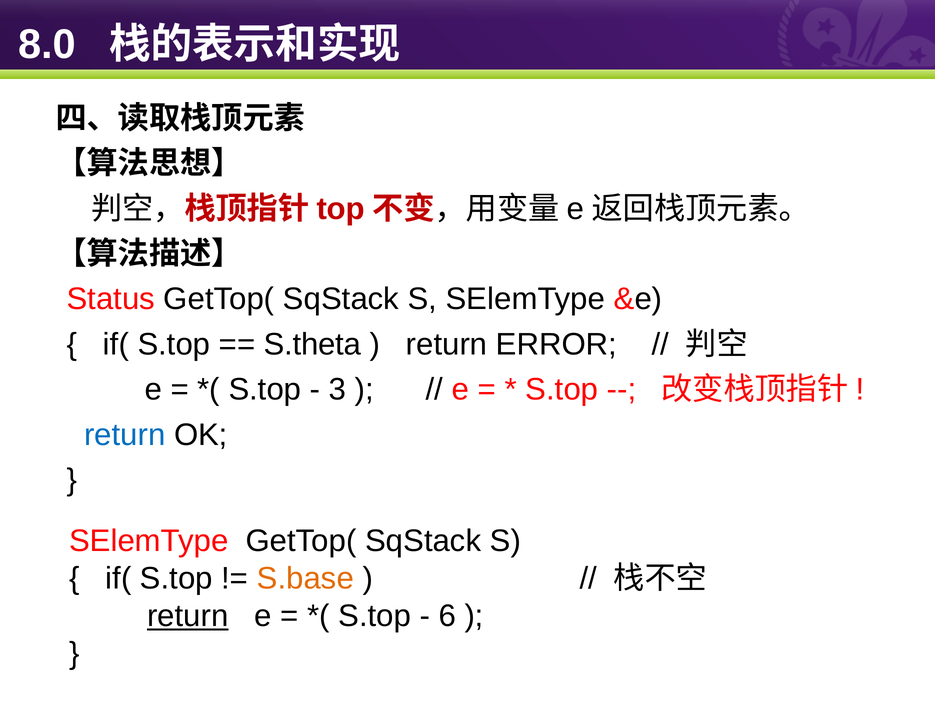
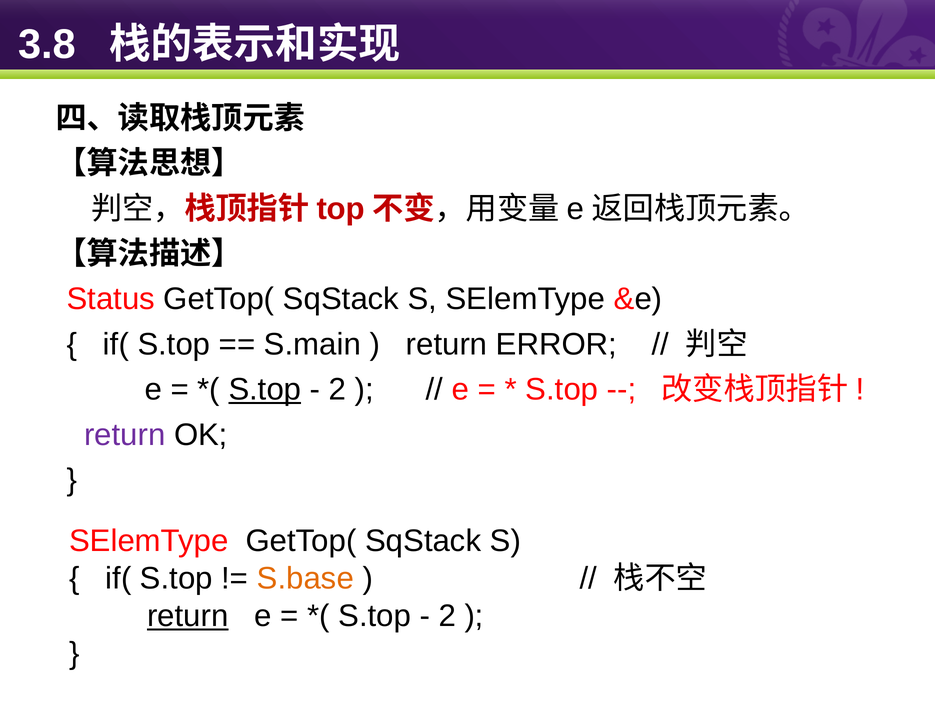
8.0: 8.0 -> 3.8 (47, 45)
S.theta: S.theta -> S.main (312, 344)
S.top underline: none -> present (265, 390)
3: 3 -> 2 (337, 390)
return colour: blue -> purple (125, 435)
6: 6 -> 2 (447, 616)
